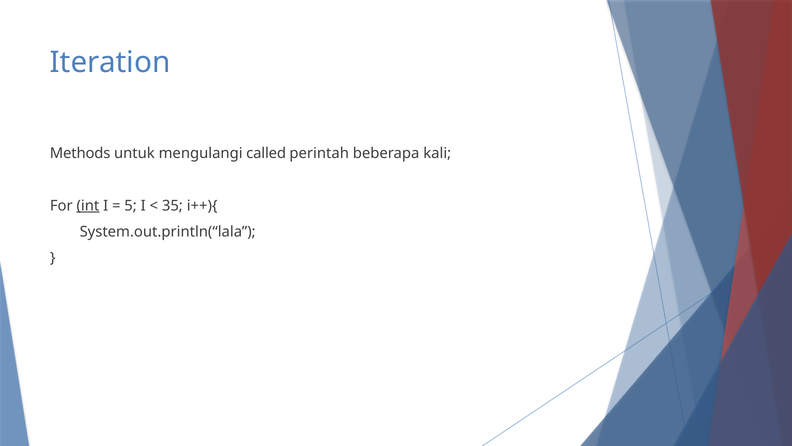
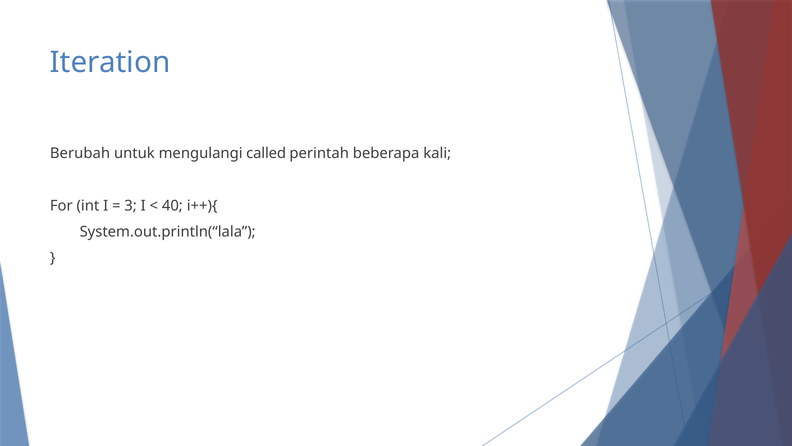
Methods: Methods -> Berubah (80, 153)
int underline: present -> none (88, 205)
5: 5 -> 3 (131, 205)
35: 35 -> 40 (172, 205)
